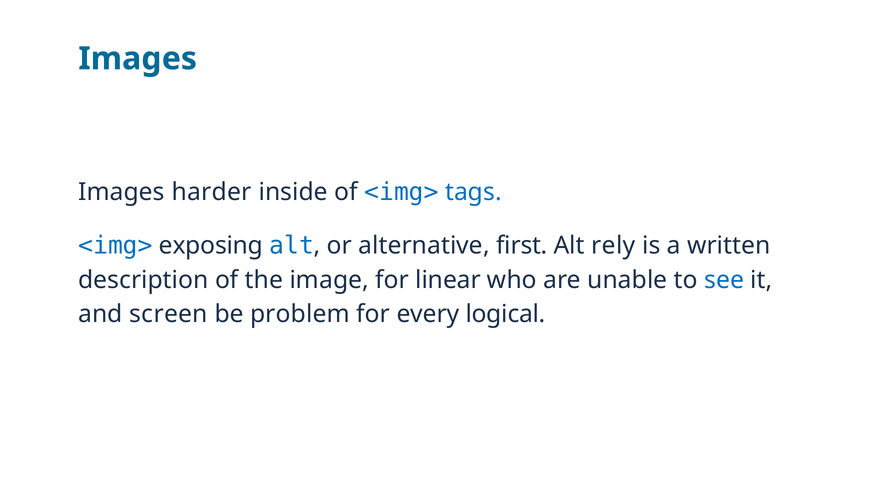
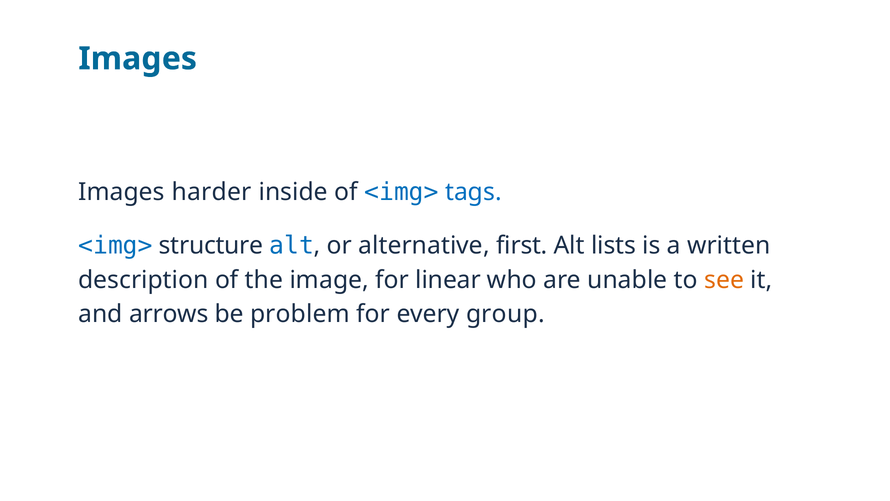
exposing: exposing -> structure (211, 246)
rely: rely -> lists (614, 246)
see colour: blue -> orange (724, 280)
screen: screen -> arrows (169, 314)
logical: logical -> group (505, 314)
